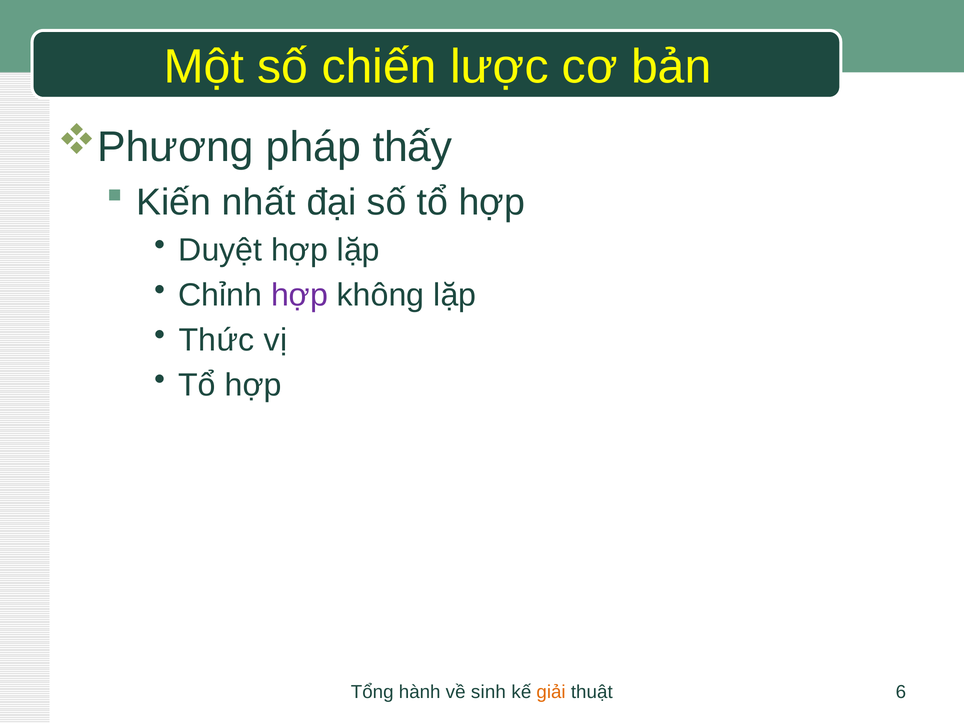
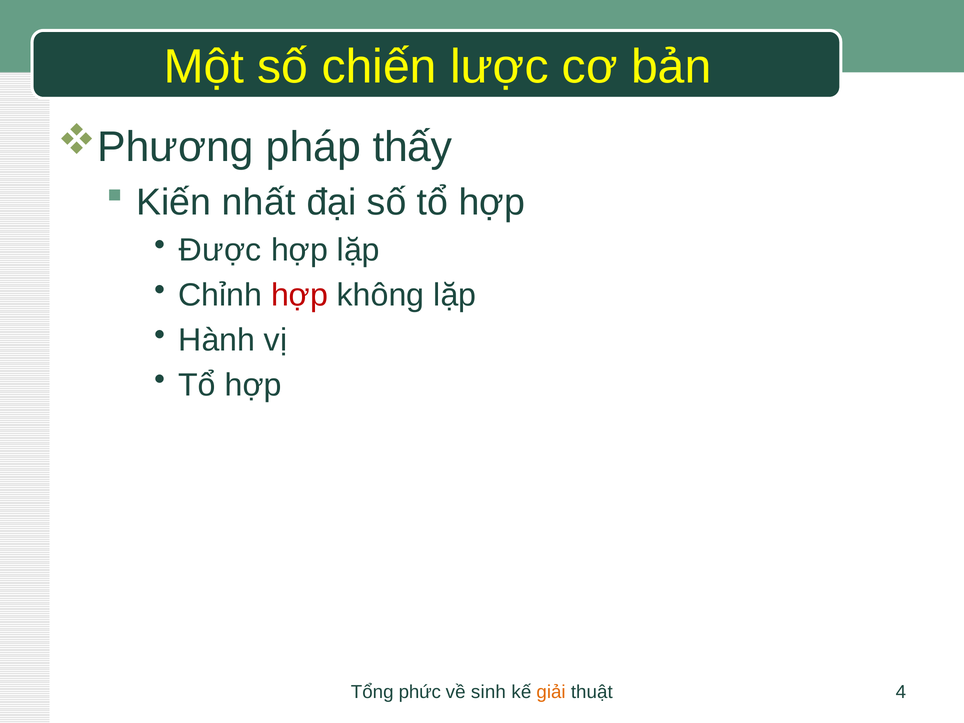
Duyệt: Duyệt -> Được (220, 250)
hợp colour: purple -> red (300, 295)
Thức: Thức -> Hành (217, 340)
hành: hành -> phức (420, 692)
6: 6 -> 4 (901, 692)
